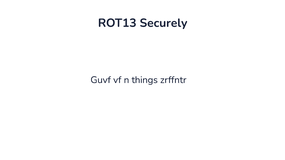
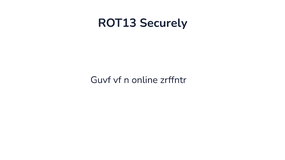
things: things -> online (145, 80)
